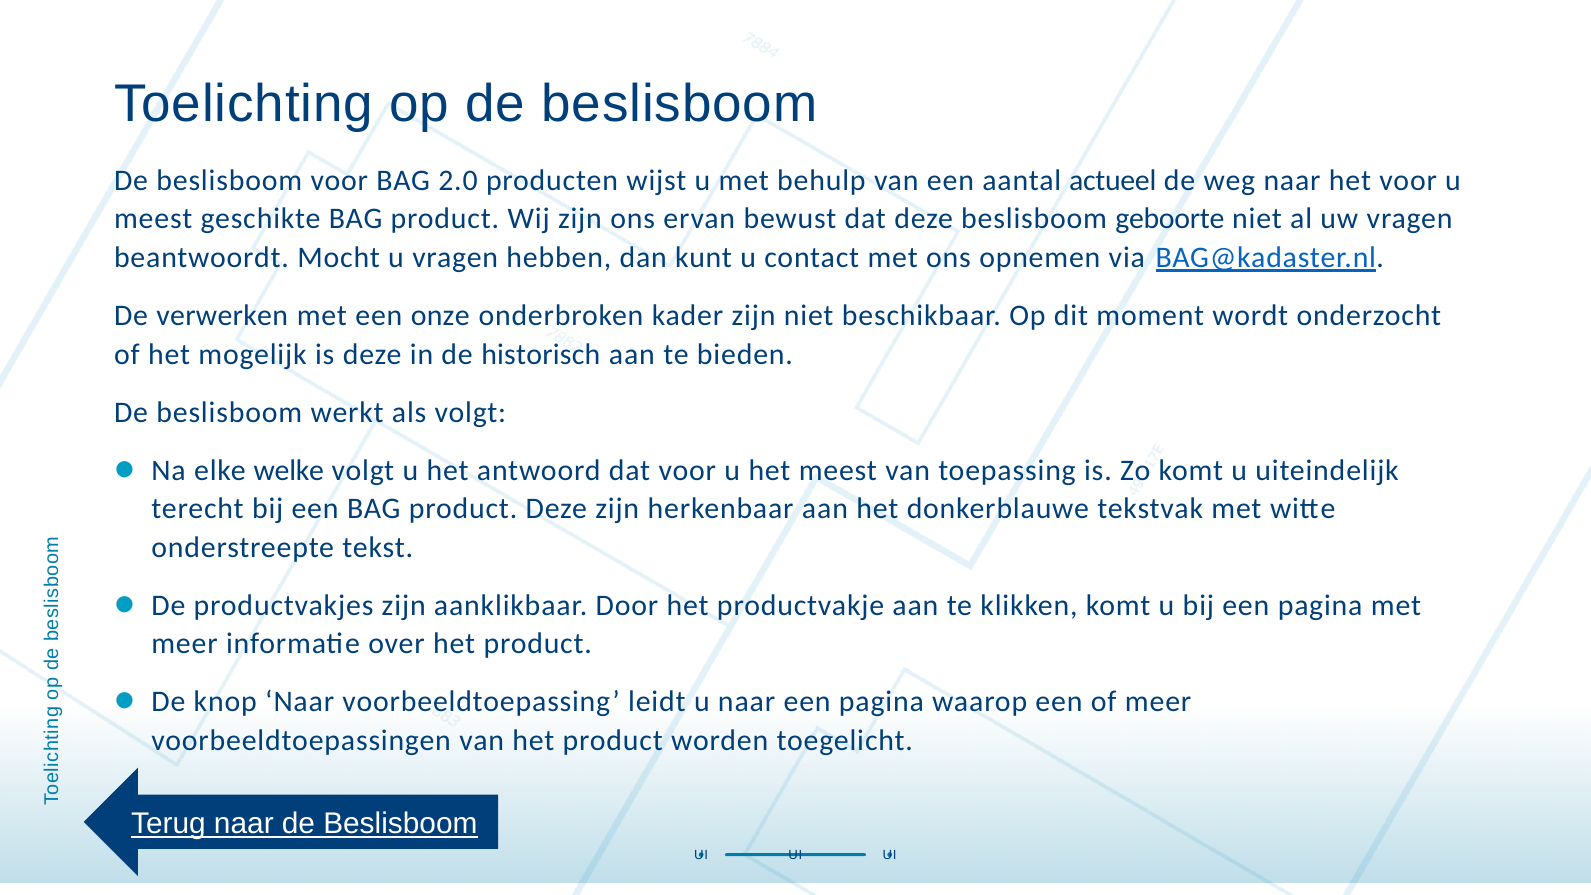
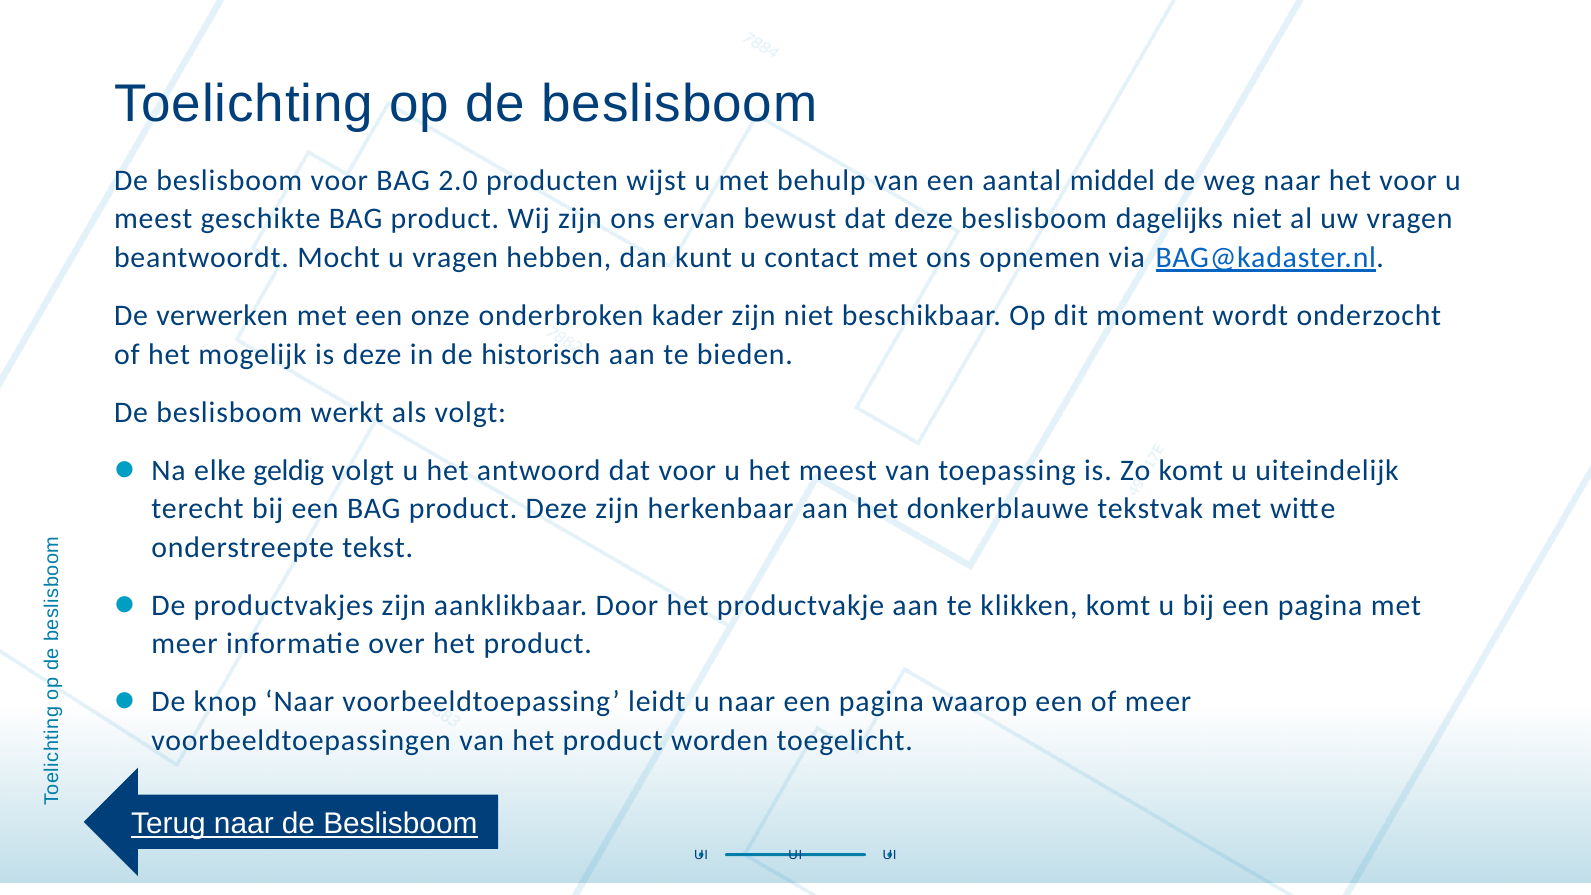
actueel: actueel -> middel (1112, 181)
geboorte: geboorte -> dagelijks (1170, 219)
welke: welke -> geldig (289, 471)
